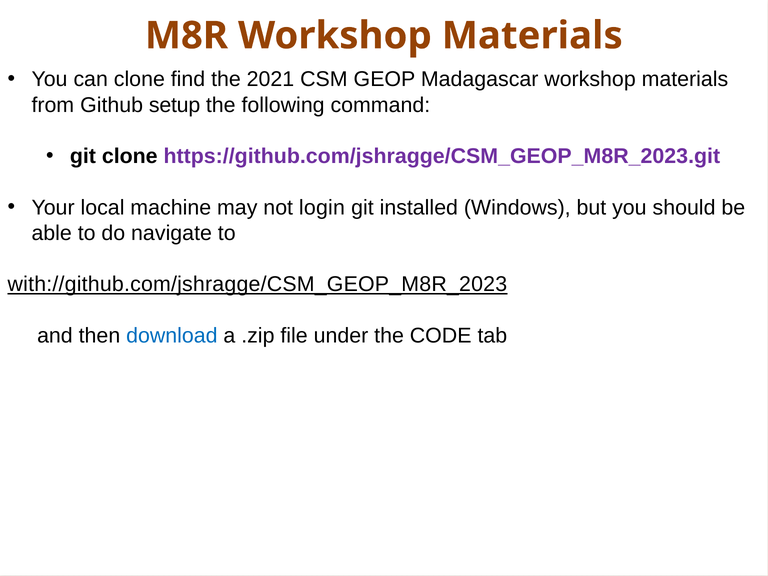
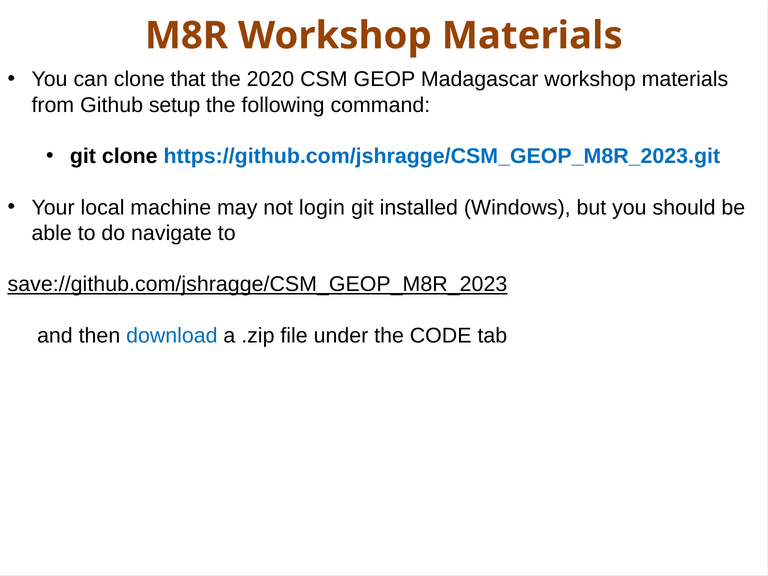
find: find -> that (188, 79)
2021: 2021 -> 2020 (270, 79)
https://github.com/jshragge/CSM_GEOP_M8R_2023.git colour: purple -> blue (442, 156)
with://github.com/jshragge/CSM_GEOP_M8R_2023: with://github.com/jshragge/CSM_GEOP_M8R_2023 -> save://github.com/jshragge/CSM_GEOP_M8R_2023 (257, 284)
